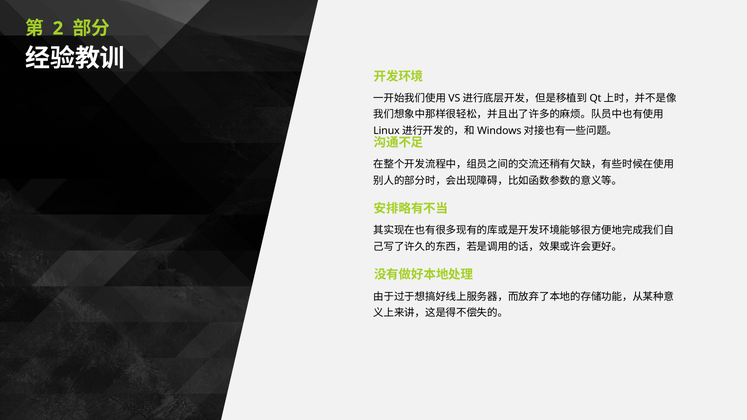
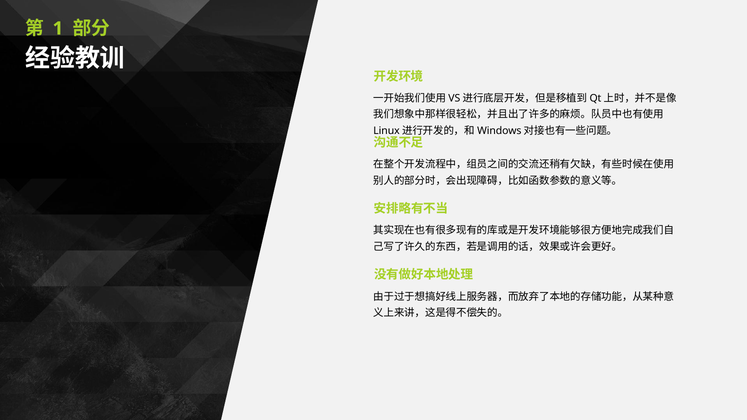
2: 2 -> 1 (58, 28)
